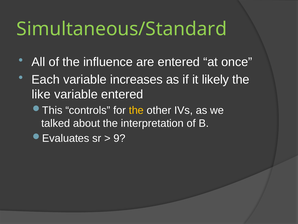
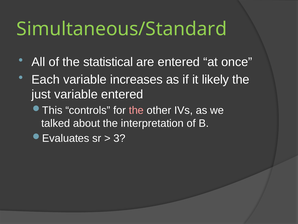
influence: influence -> statistical (108, 62)
like: like -> just (41, 94)
the colour: yellow -> pink (136, 110)
9: 9 -> 3 (120, 138)
